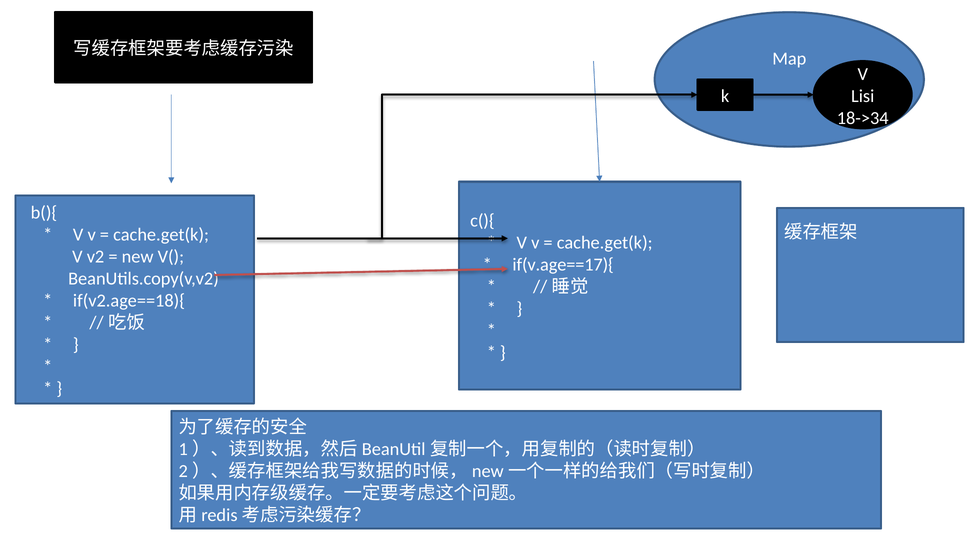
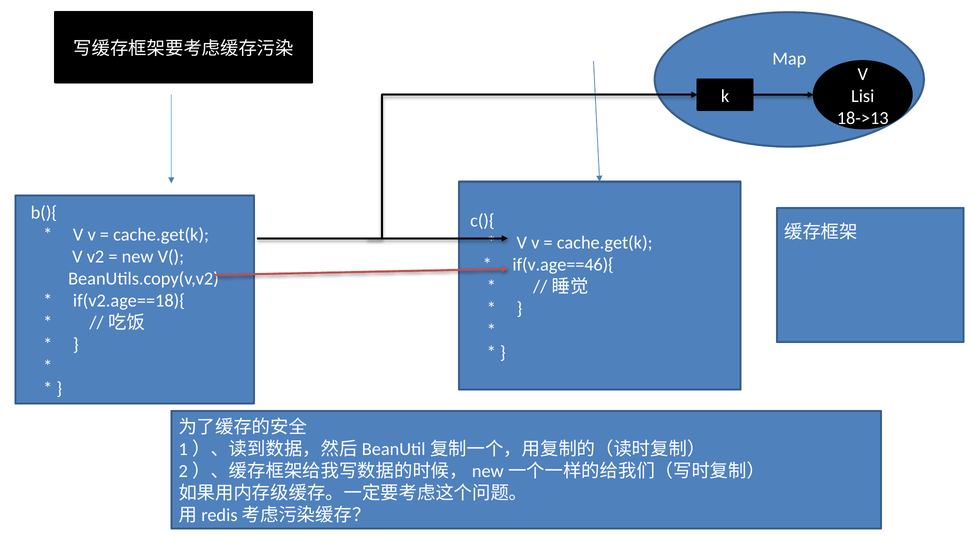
18->34: 18->34 -> 18->13 (863, 118)
if(v.age==17){: if(v.age==17){ -> if(v.age==46){ (563, 265)
